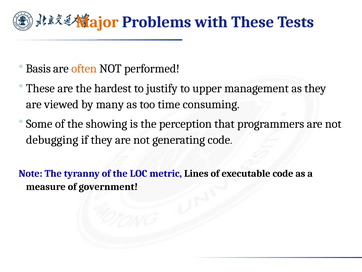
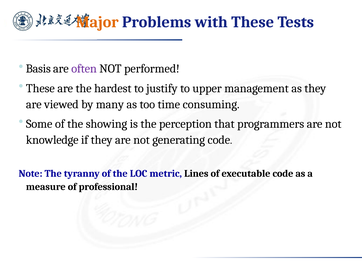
often colour: orange -> purple (84, 69)
debugging: debugging -> knowledge (52, 140)
government: government -> professional (108, 186)
